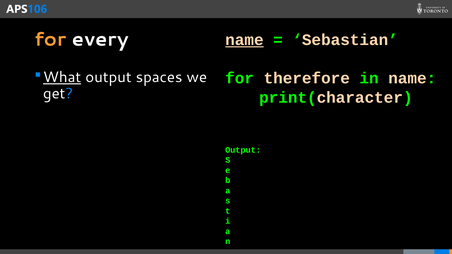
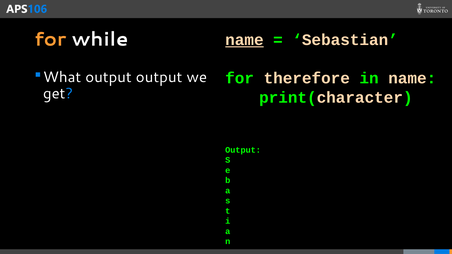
every: every -> while (100, 39)
What underline: present -> none (62, 77)
output spaces: spaces -> output (159, 77)
